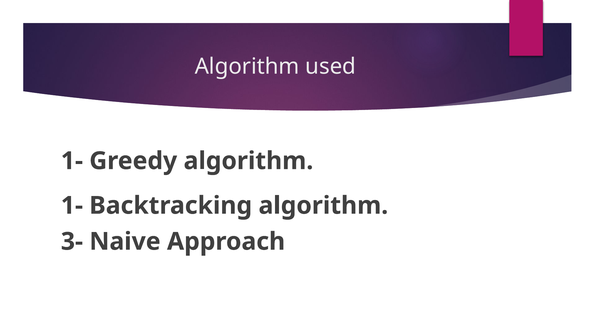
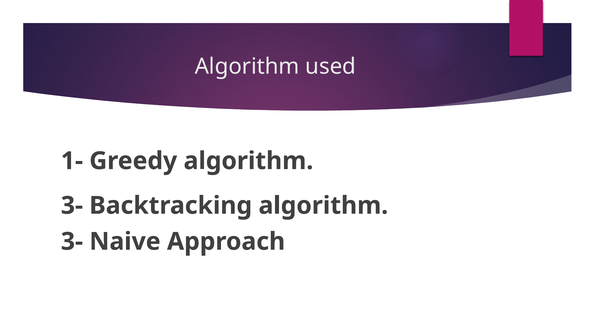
1-: 1- -> 3- (72, 205)
